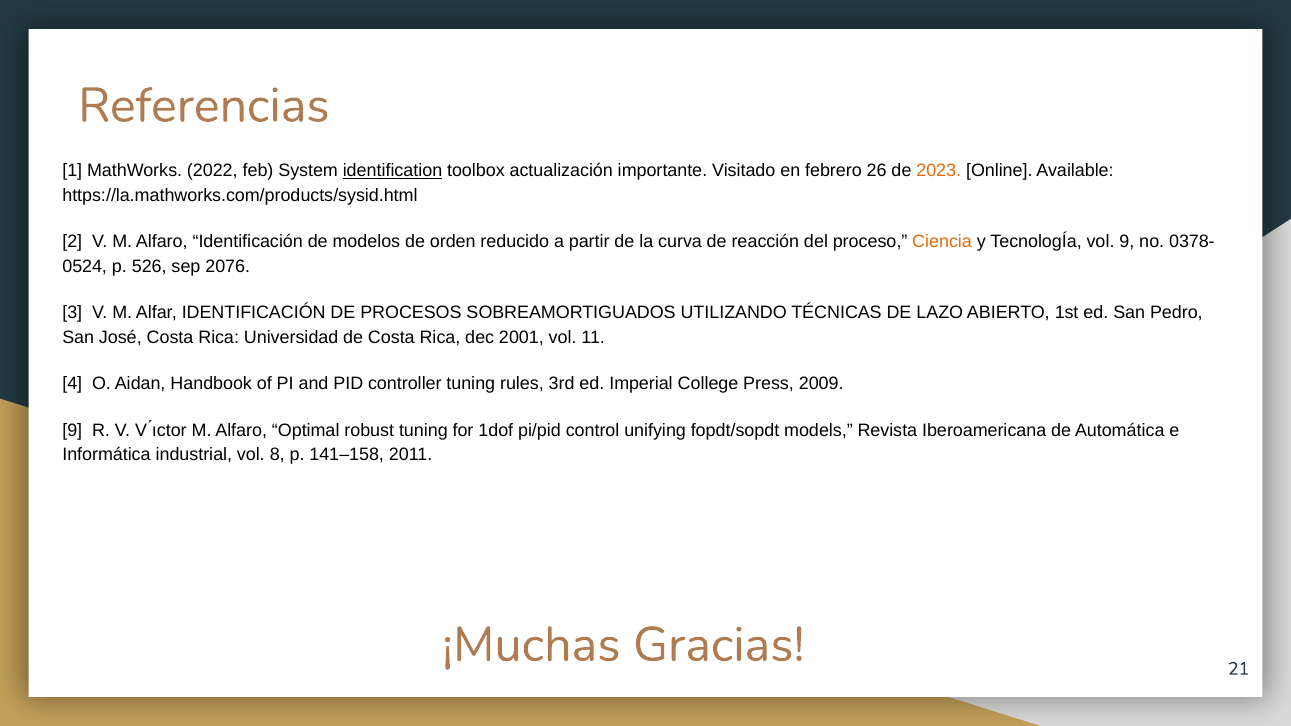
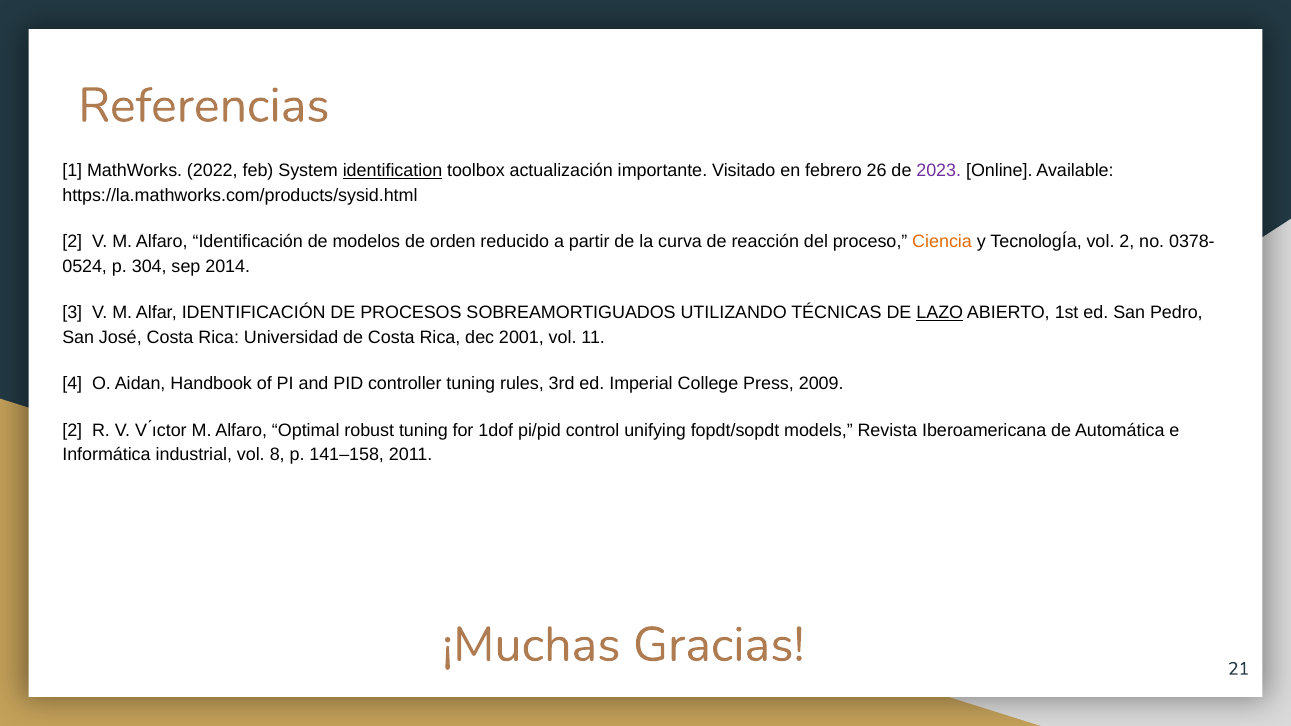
2023 colour: orange -> purple (939, 171)
vol 9: 9 -> 2 (1127, 242)
526: 526 -> 304 (149, 267)
2076: 2076 -> 2014 (228, 267)
LAZO underline: none -> present (940, 313)
9: 9 -> 2 (72, 430)
